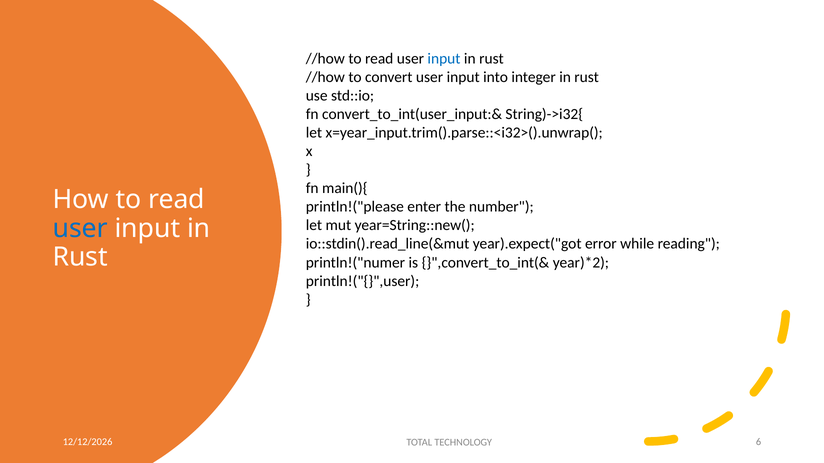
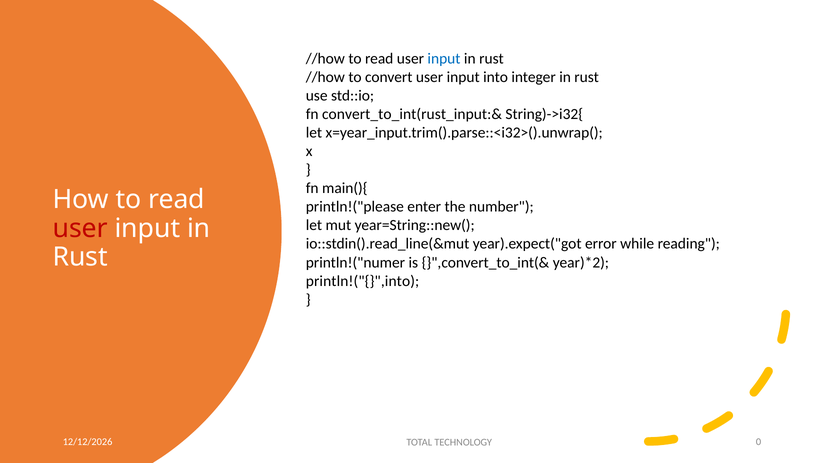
convert_to_int(user_input:&: convert_to_int(user_input:& -> convert_to_int(rust_input:& (412, 114)
user colour: blue -> red (80, 229)
println!("{}",user: println!("{}",user -> println!("{}",into (362, 281)
6: 6 -> 0 (759, 443)
